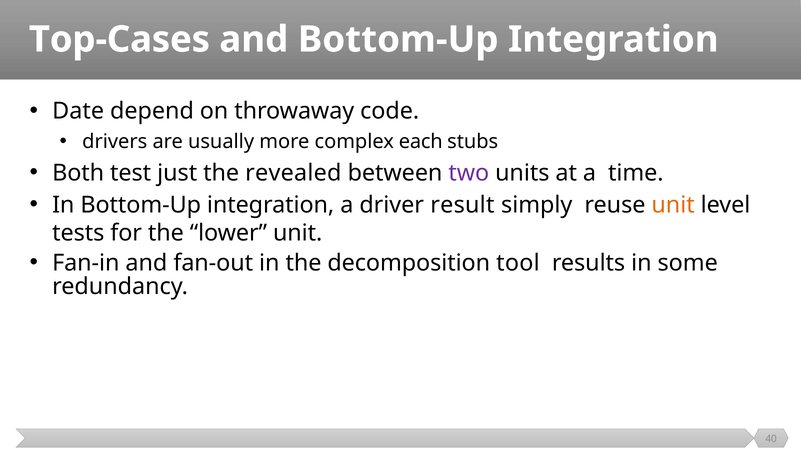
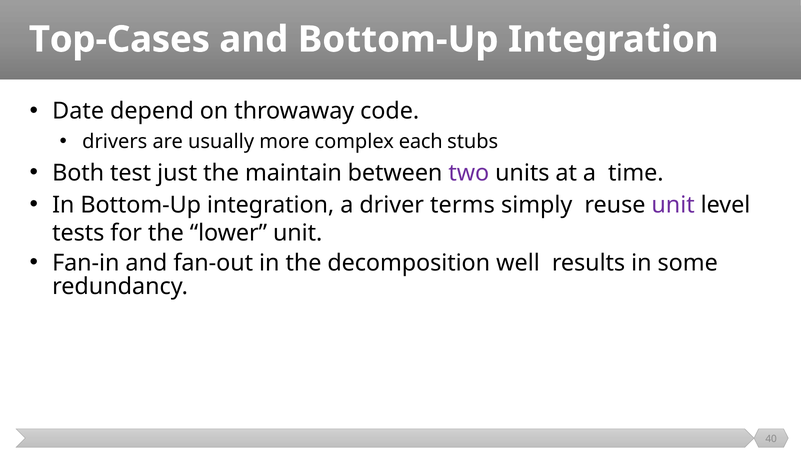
revealed: revealed -> maintain (294, 173)
result: result -> terms (462, 205)
unit colour: orange -> purple (673, 205)
tool: tool -> well (518, 263)
